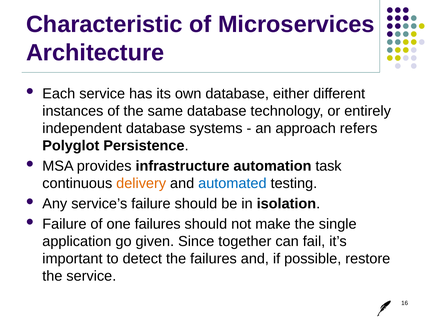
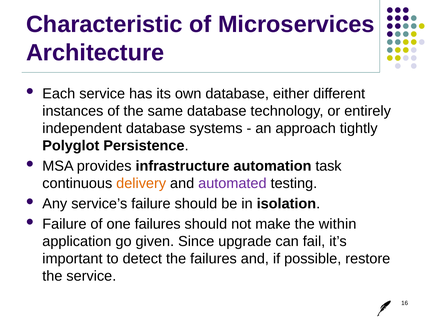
refers: refers -> tightly (359, 128)
automated colour: blue -> purple (232, 183)
single: single -> within (338, 224)
together: together -> upgrade (245, 241)
